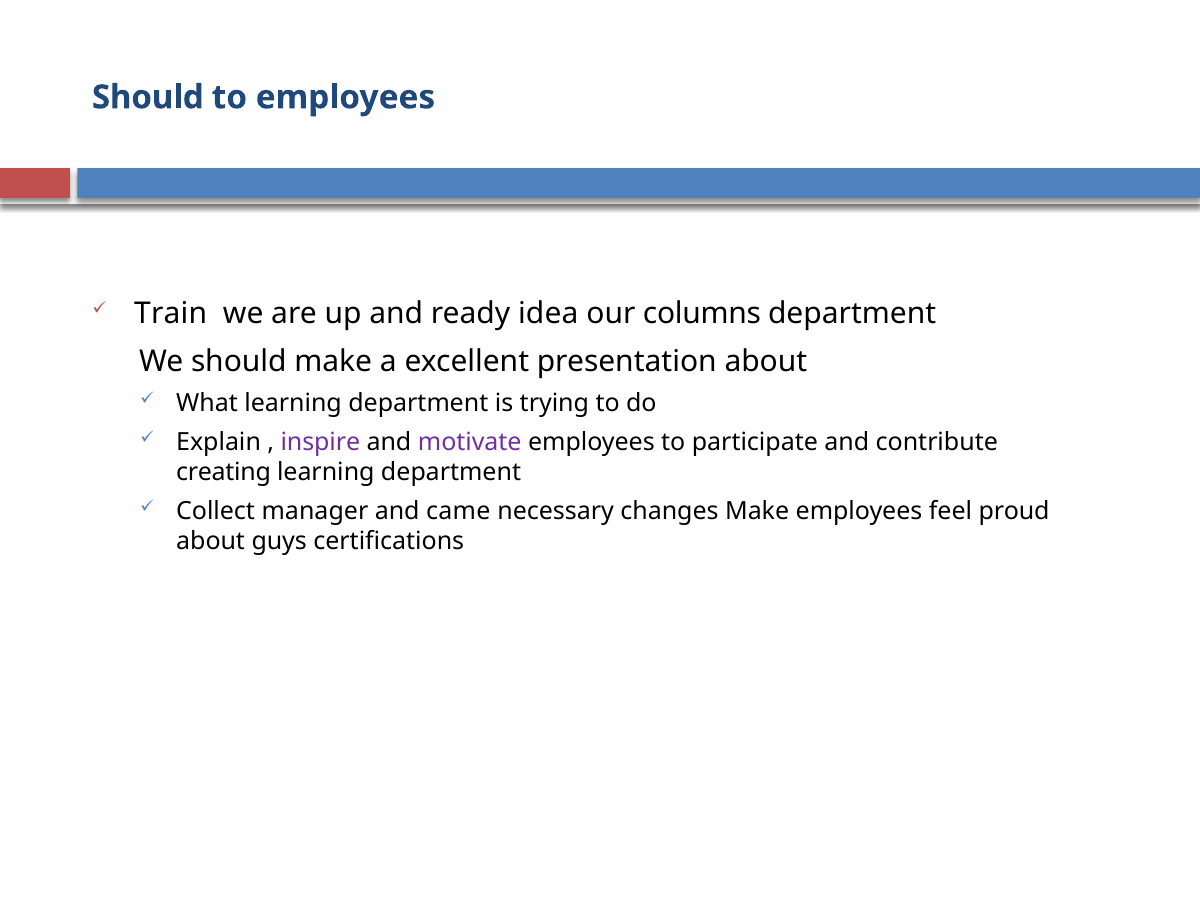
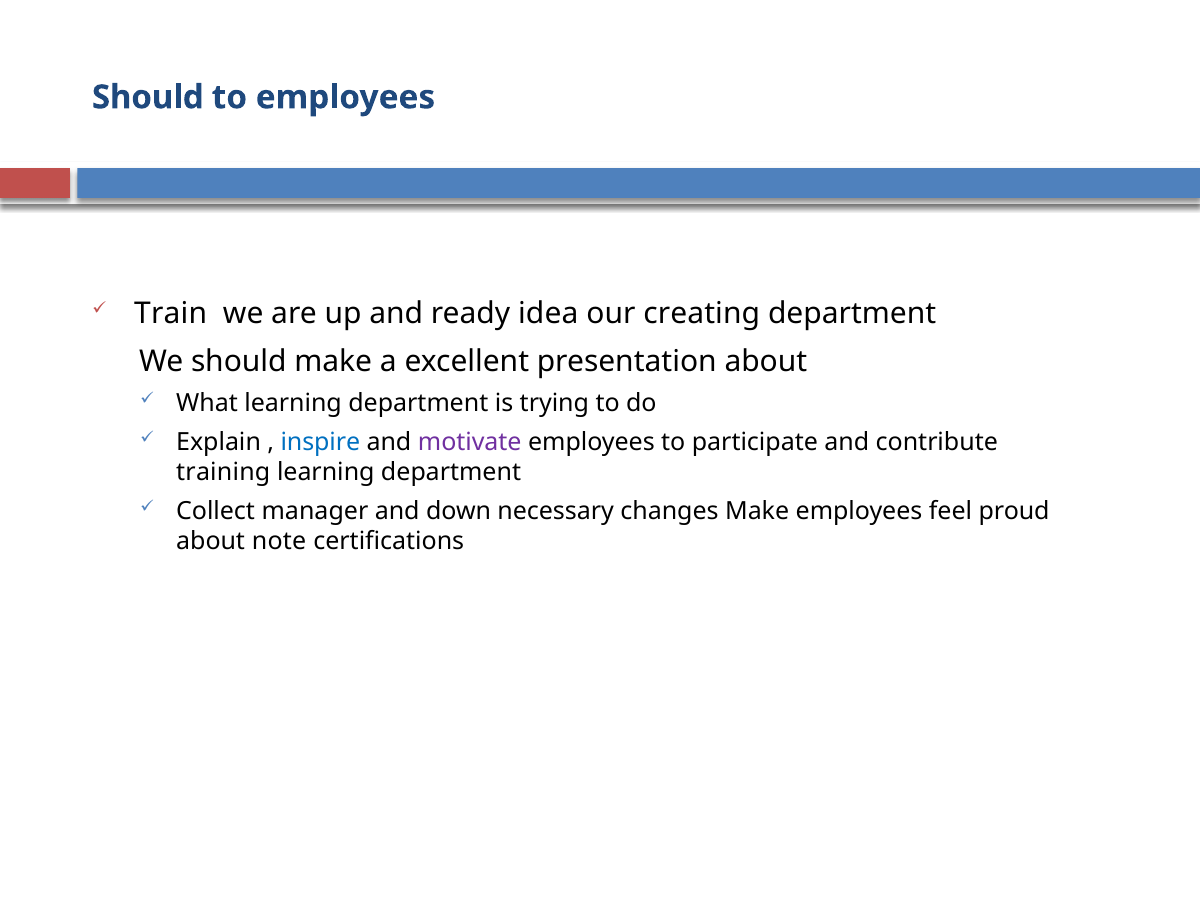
columns: columns -> creating (702, 314)
inspire colour: purple -> blue (320, 442)
creating: creating -> training (223, 472)
came: came -> down (459, 511)
guys: guys -> note (279, 541)
